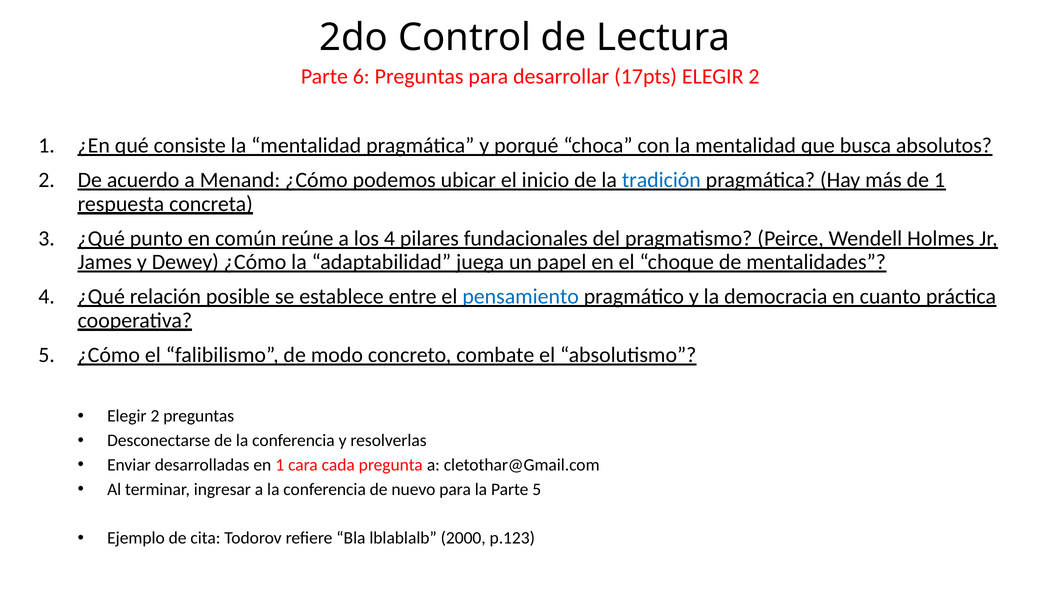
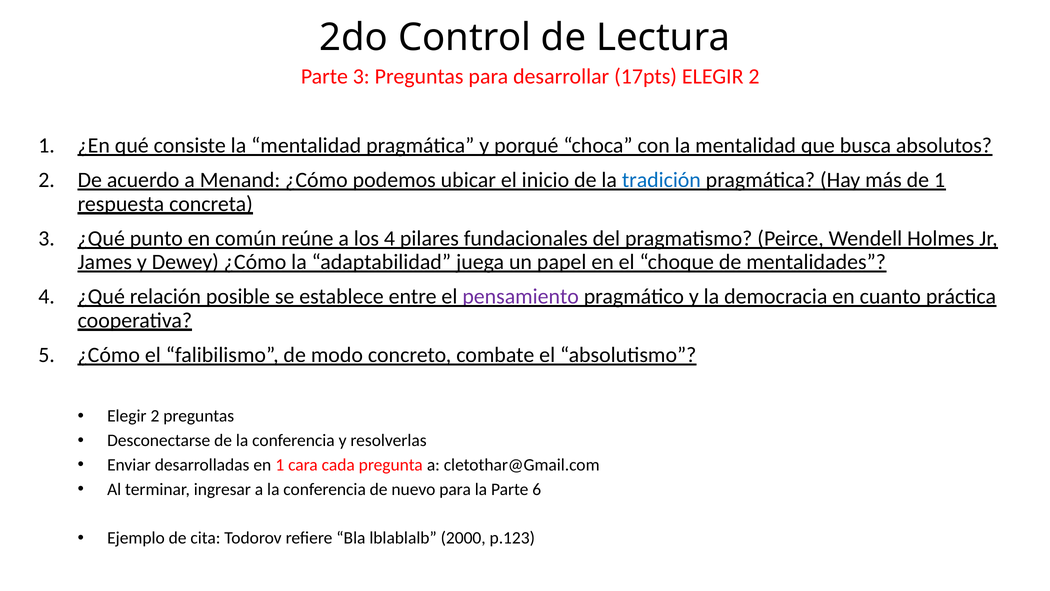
Parte 6: 6 -> 3 (361, 76)
pensamiento colour: blue -> purple (521, 296)
Parte 5: 5 -> 6 (537, 489)
